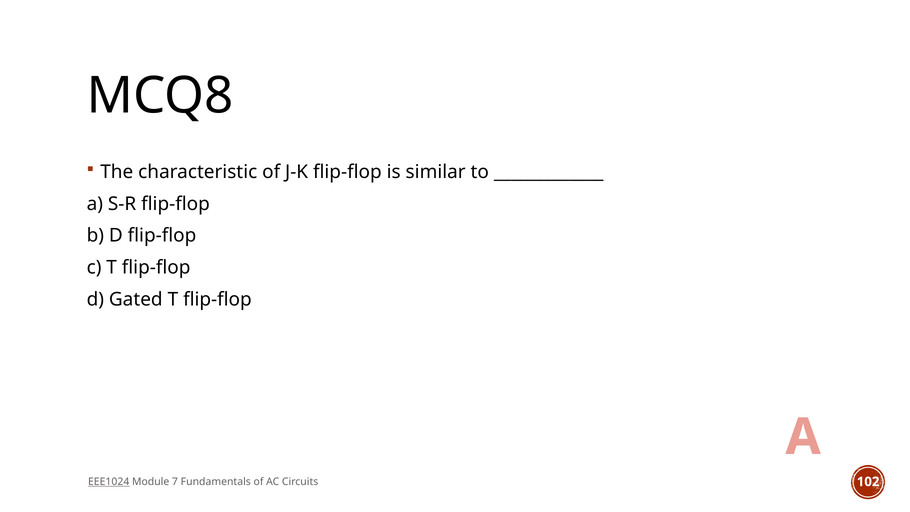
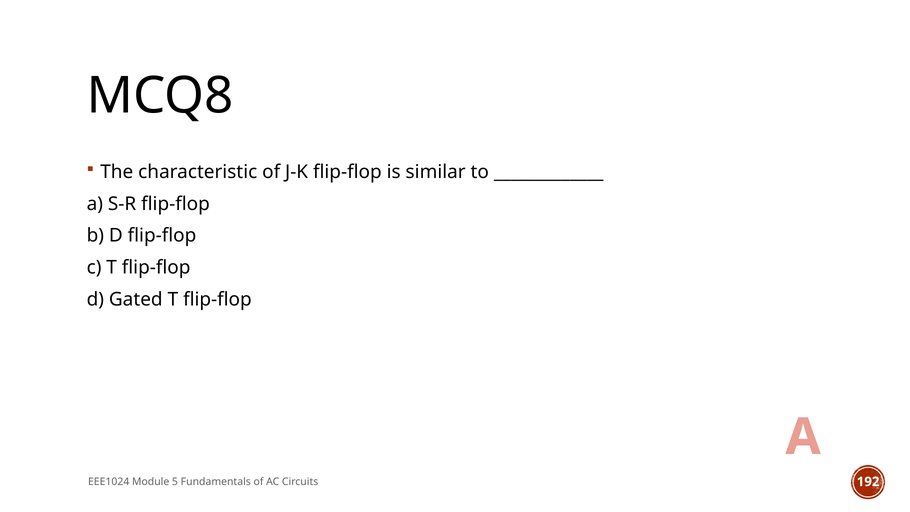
EEE1024 underline: present -> none (109, 482)
7: 7 -> 5 (175, 482)
102: 102 -> 192 (868, 482)
